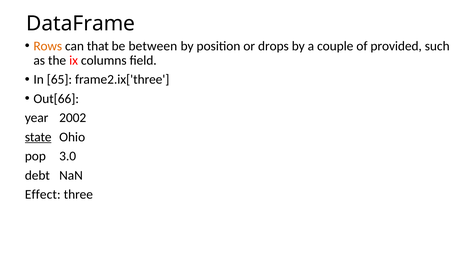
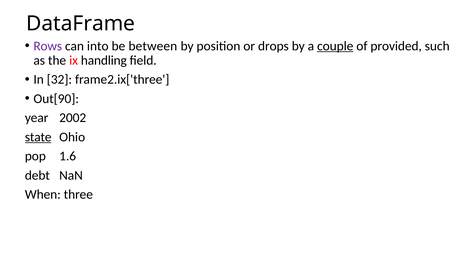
Rows colour: orange -> purple (48, 46)
that: that -> into (98, 46)
couple underline: none -> present (335, 46)
columns: columns -> handling (104, 61)
65: 65 -> 32 (59, 80)
Out[66: Out[66 -> Out[90 (56, 99)
3.0: 3.0 -> 1.6 (68, 157)
Effect: Effect -> When (43, 195)
